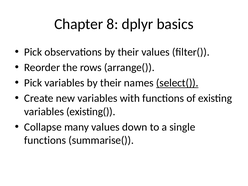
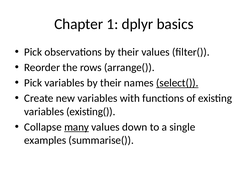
8: 8 -> 1 (112, 24)
many underline: none -> present (77, 127)
functions: functions -> examples (45, 140)
